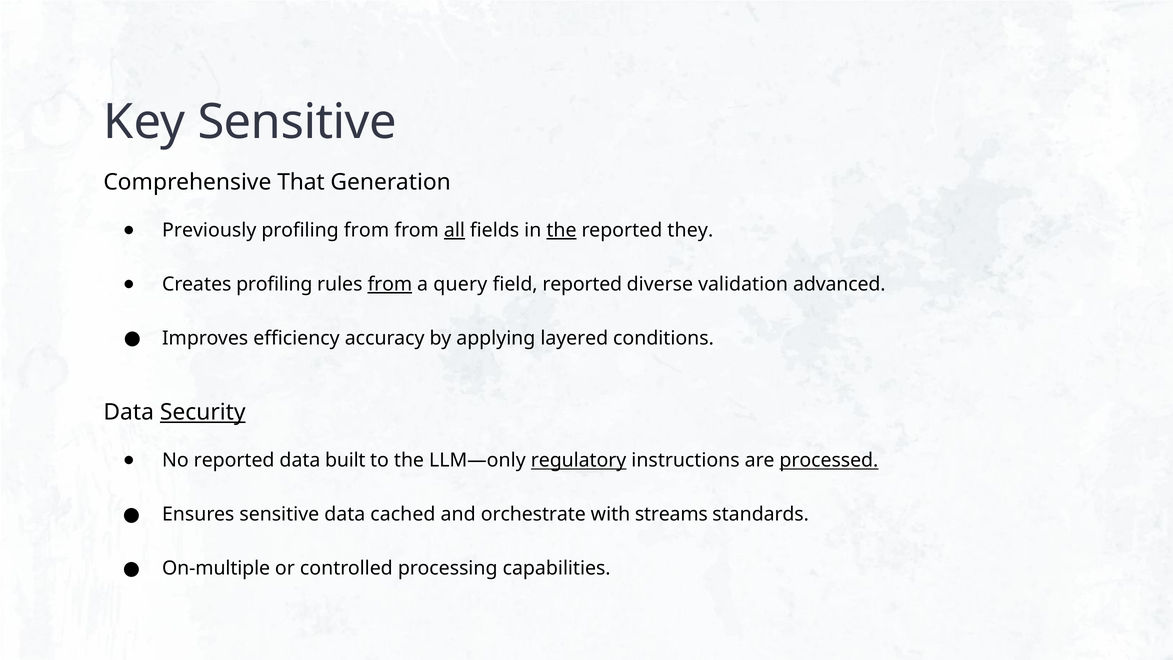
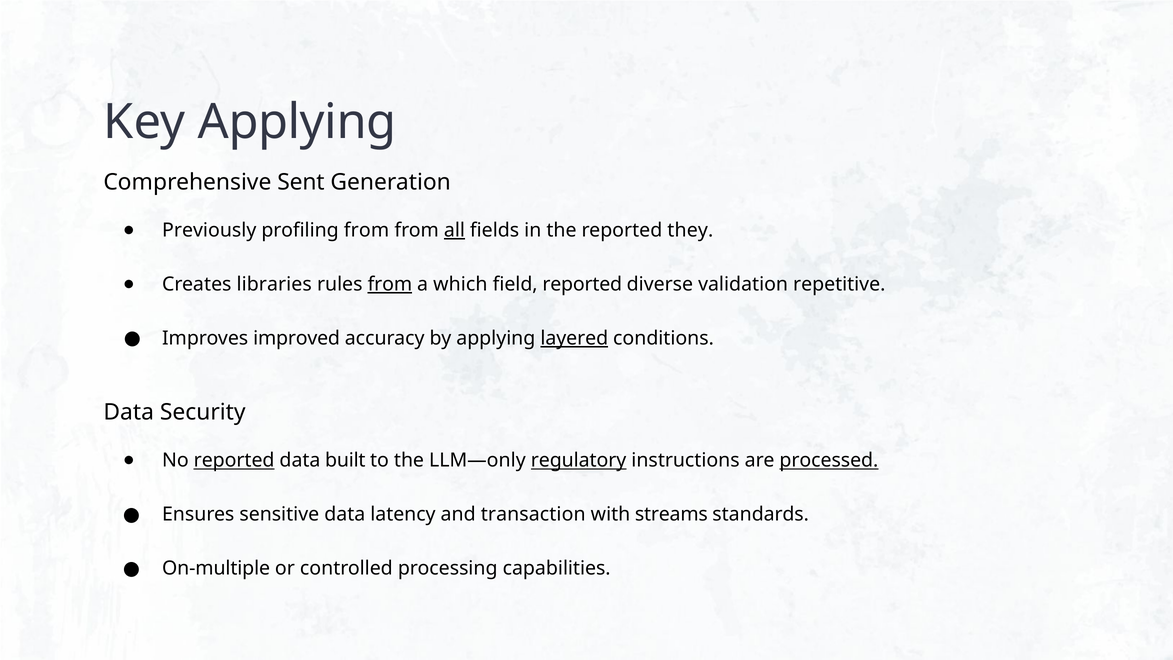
Key Sensitive: Sensitive -> Applying (297, 122)
That: That -> Sent (301, 182)
the underline: present -> none (562, 230)
Creates profiling: profiling -> libraries (274, 284)
query: query -> which (460, 284)
advanced: advanced -> repetitive (839, 284)
efficiency: efficiency -> improved (297, 338)
layered underline: none -> present (574, 338)
Security underline: present -> none (203, 412)
reported underline: none -> present (234, 460)
cached: cached -> latency (403, 514)
orchestrate: orchestrate -> transaction (533, 514)
